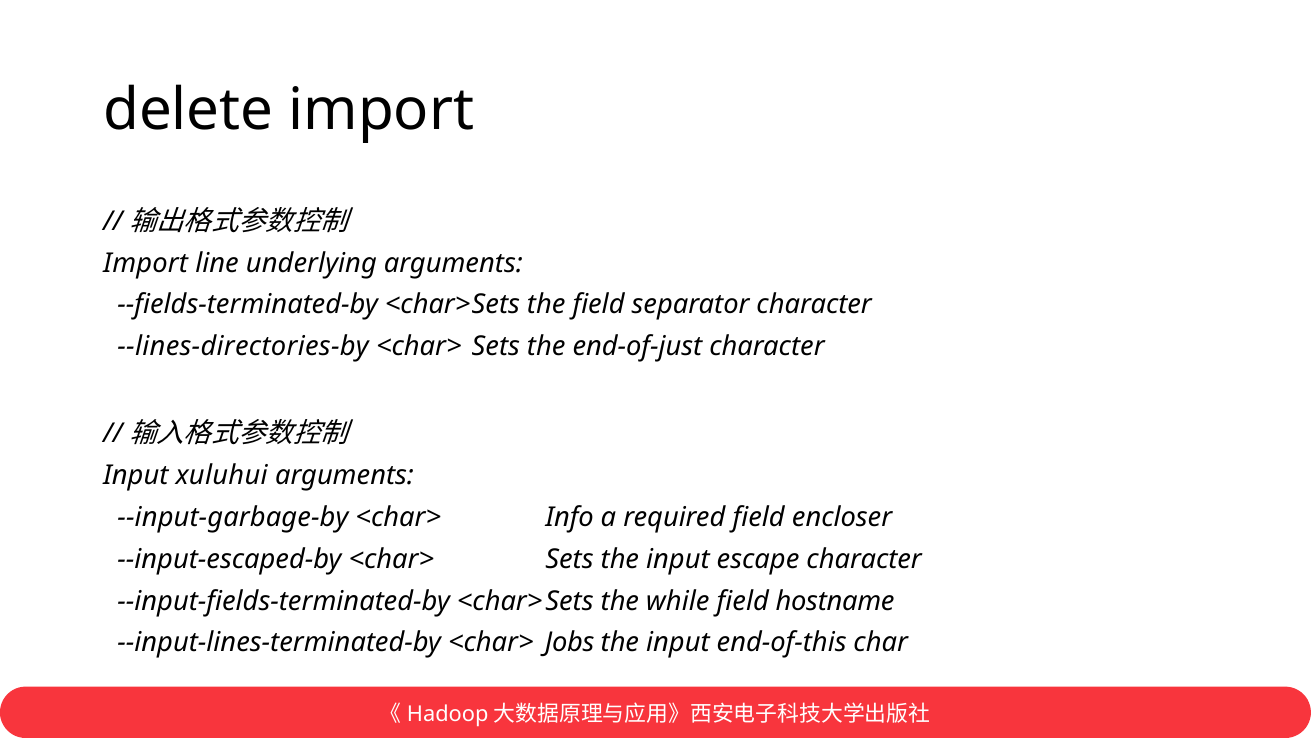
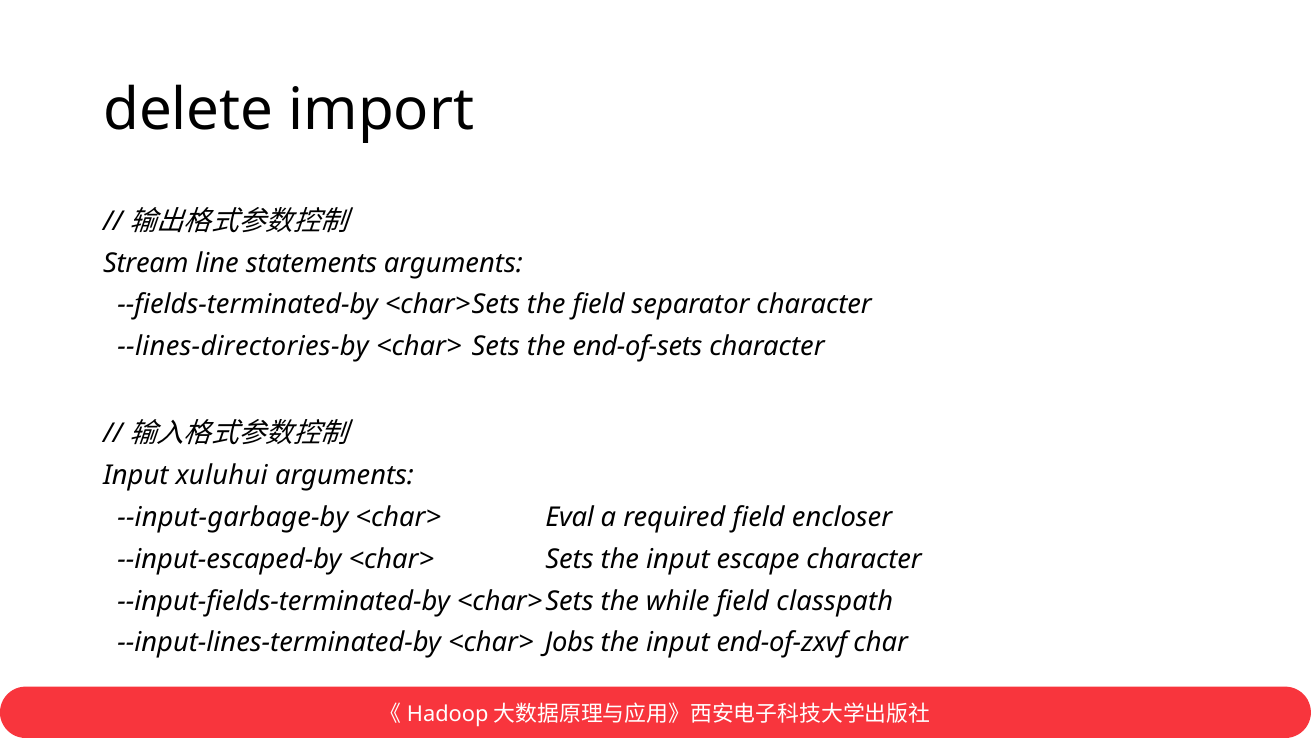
Import: Import -> Stream (146, 263)
underlying: underlying -> statements (312, 263)
end-of-just: end-of-just -> end-of-sets (637, 347)
Info: Info -> Eval (570, 517)
hostname: hostname -> classpath (835, 601)
end-of-this: end-of-this -> end-of-zxvf (782, 642)
